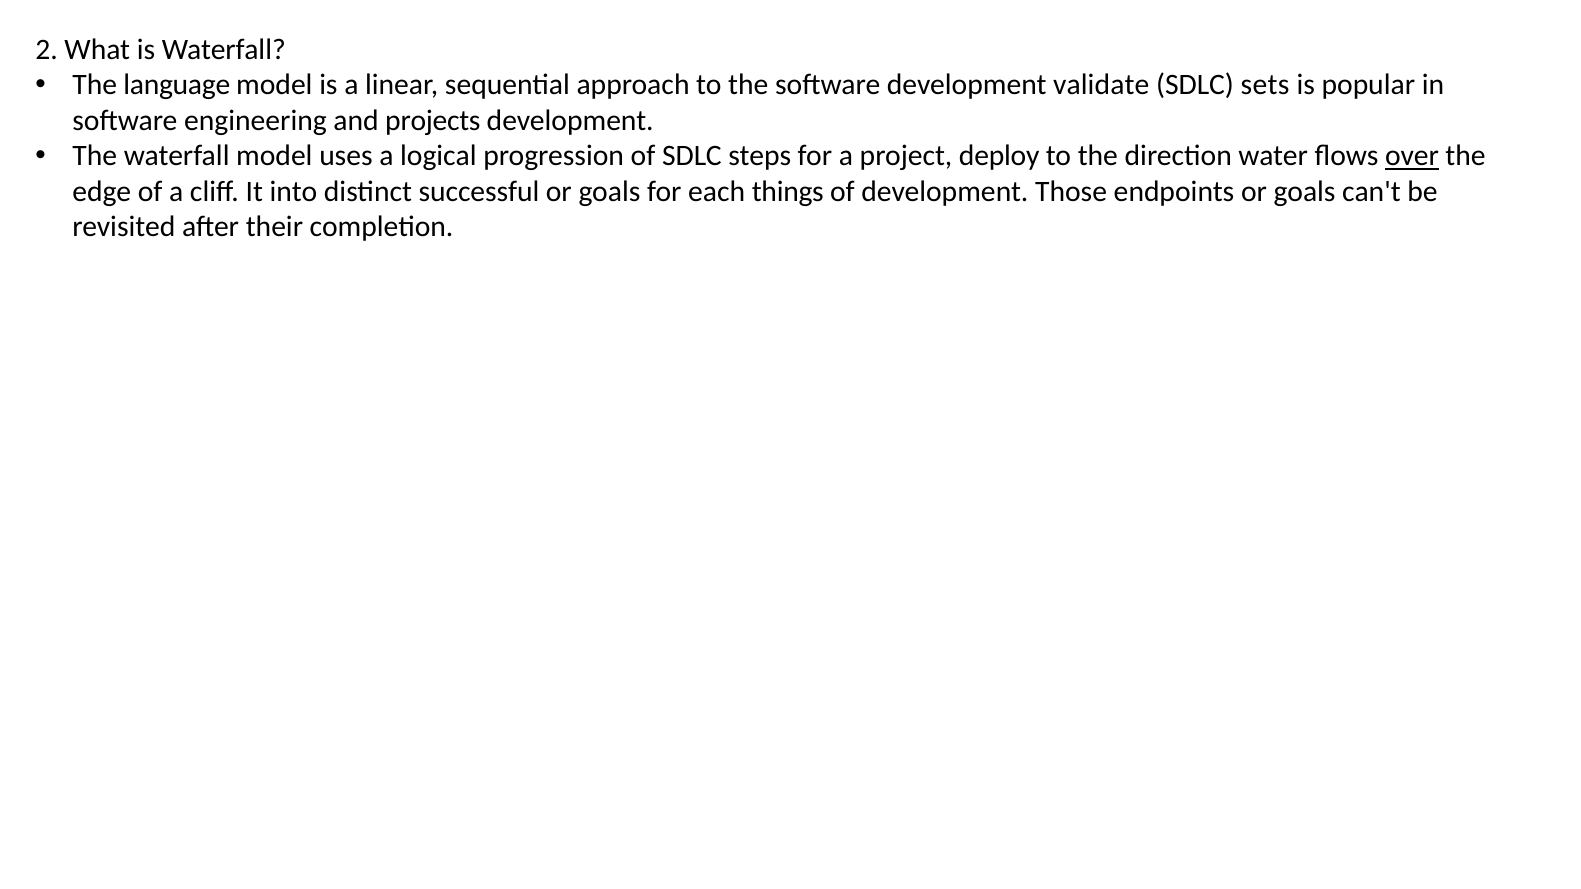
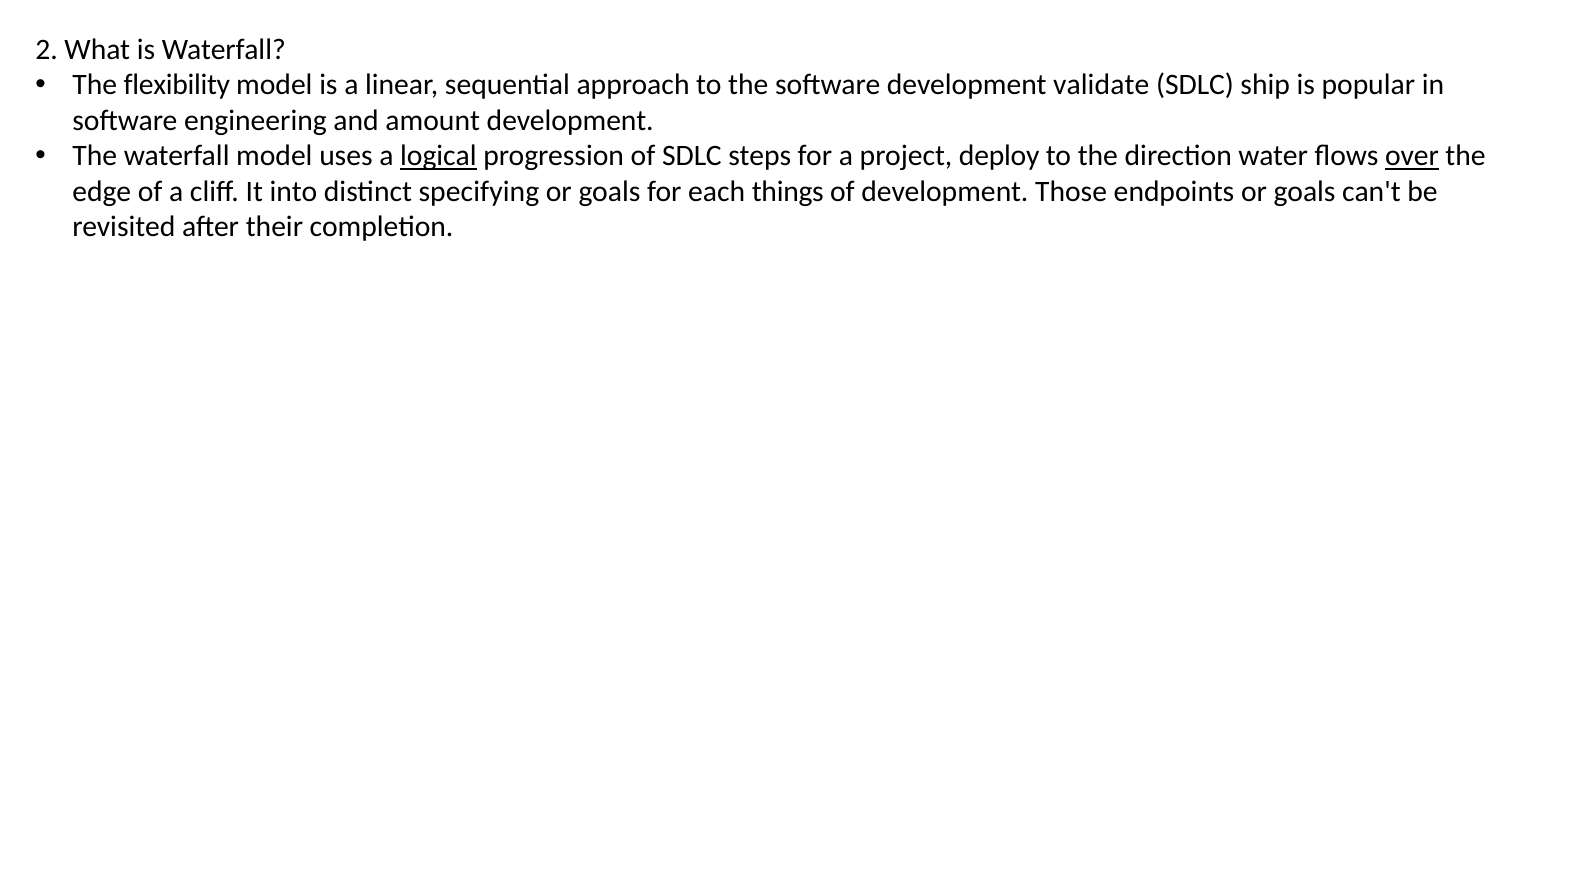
language: language -> flexibility (177, 85)
sets: sets -> ship (1265, 85)
projects: projects -> amount (433, 121)
logical underline: none -> present (438, 156)
successful: successful -> specifying (479, 192)
